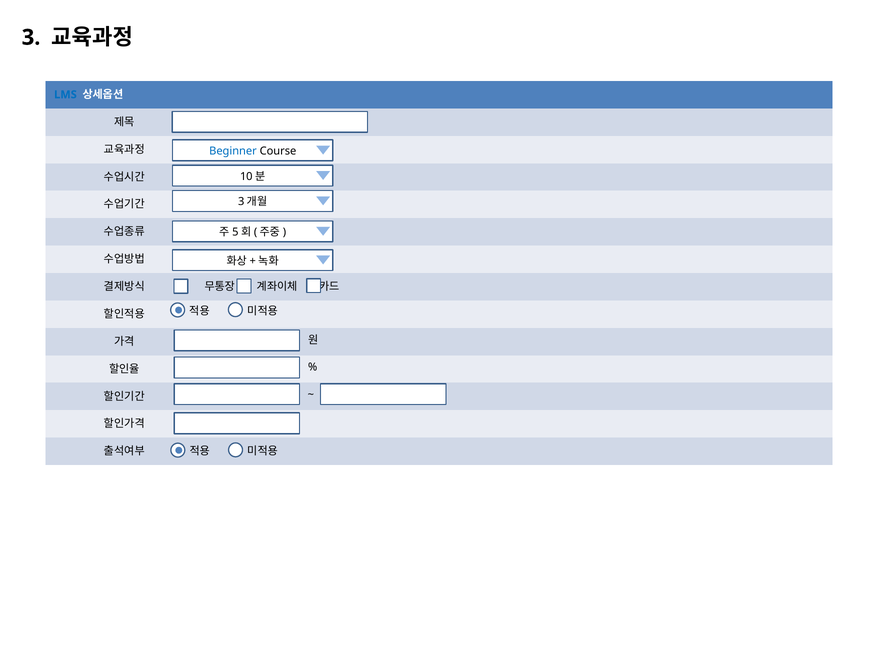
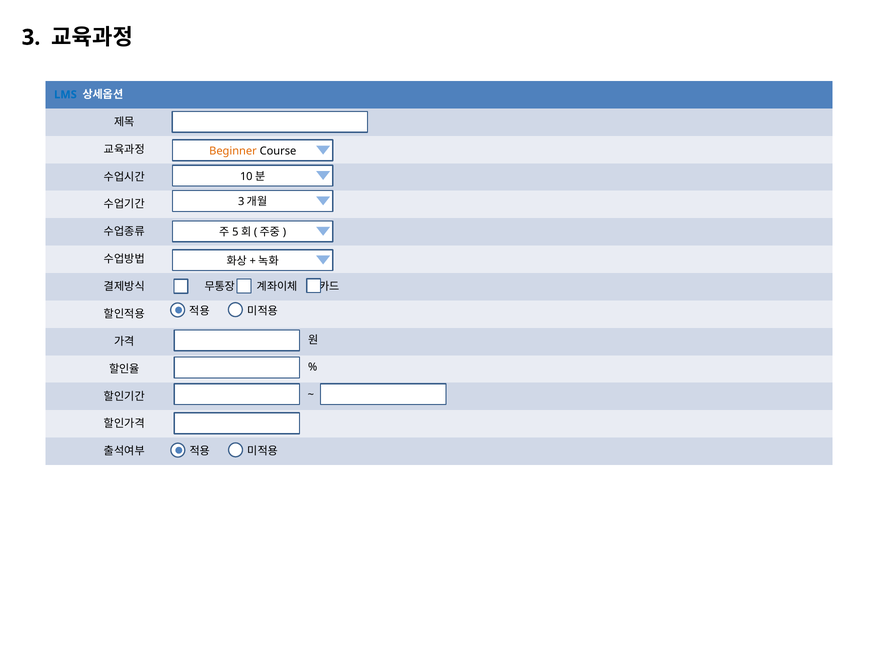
Beginner colour: blue -> orange (233, 151)
